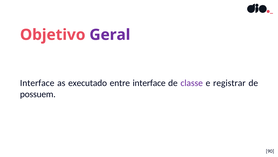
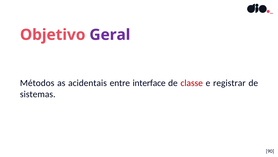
Interface: Interface -> Métodos (37, 83)
executado: executado -> acidentais (88, 83)
classe colour: purple -> red (192, 83)
possuem: possuem -> sistemas (38, 94)
